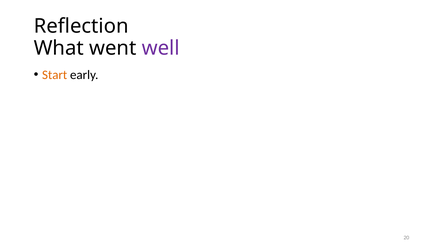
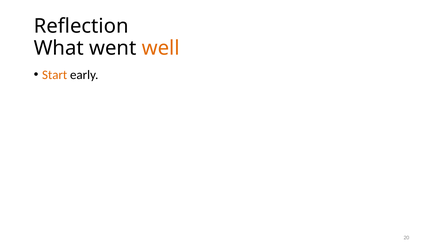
well colour: purple -> orange (161, 48)
